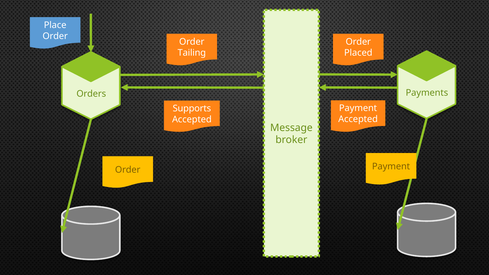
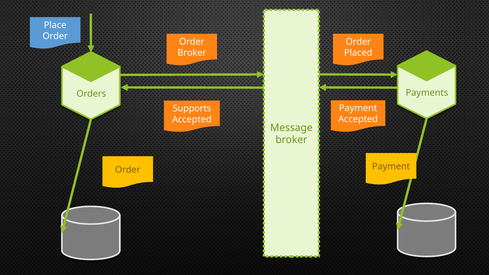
Tailing: Tailing -> Broker (192, 53)
